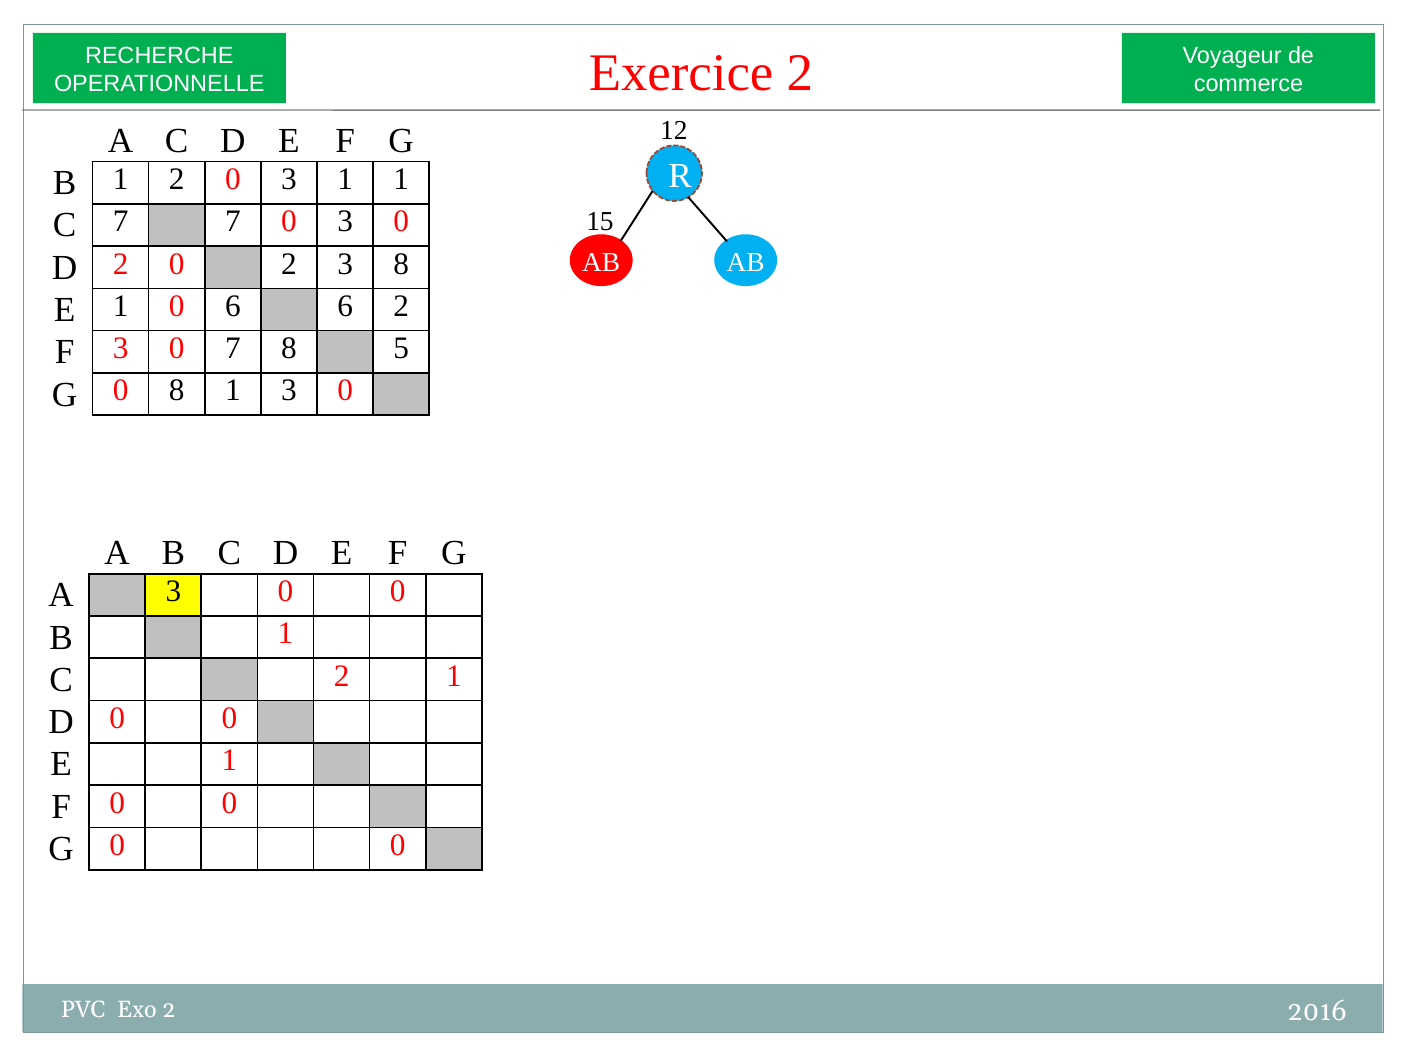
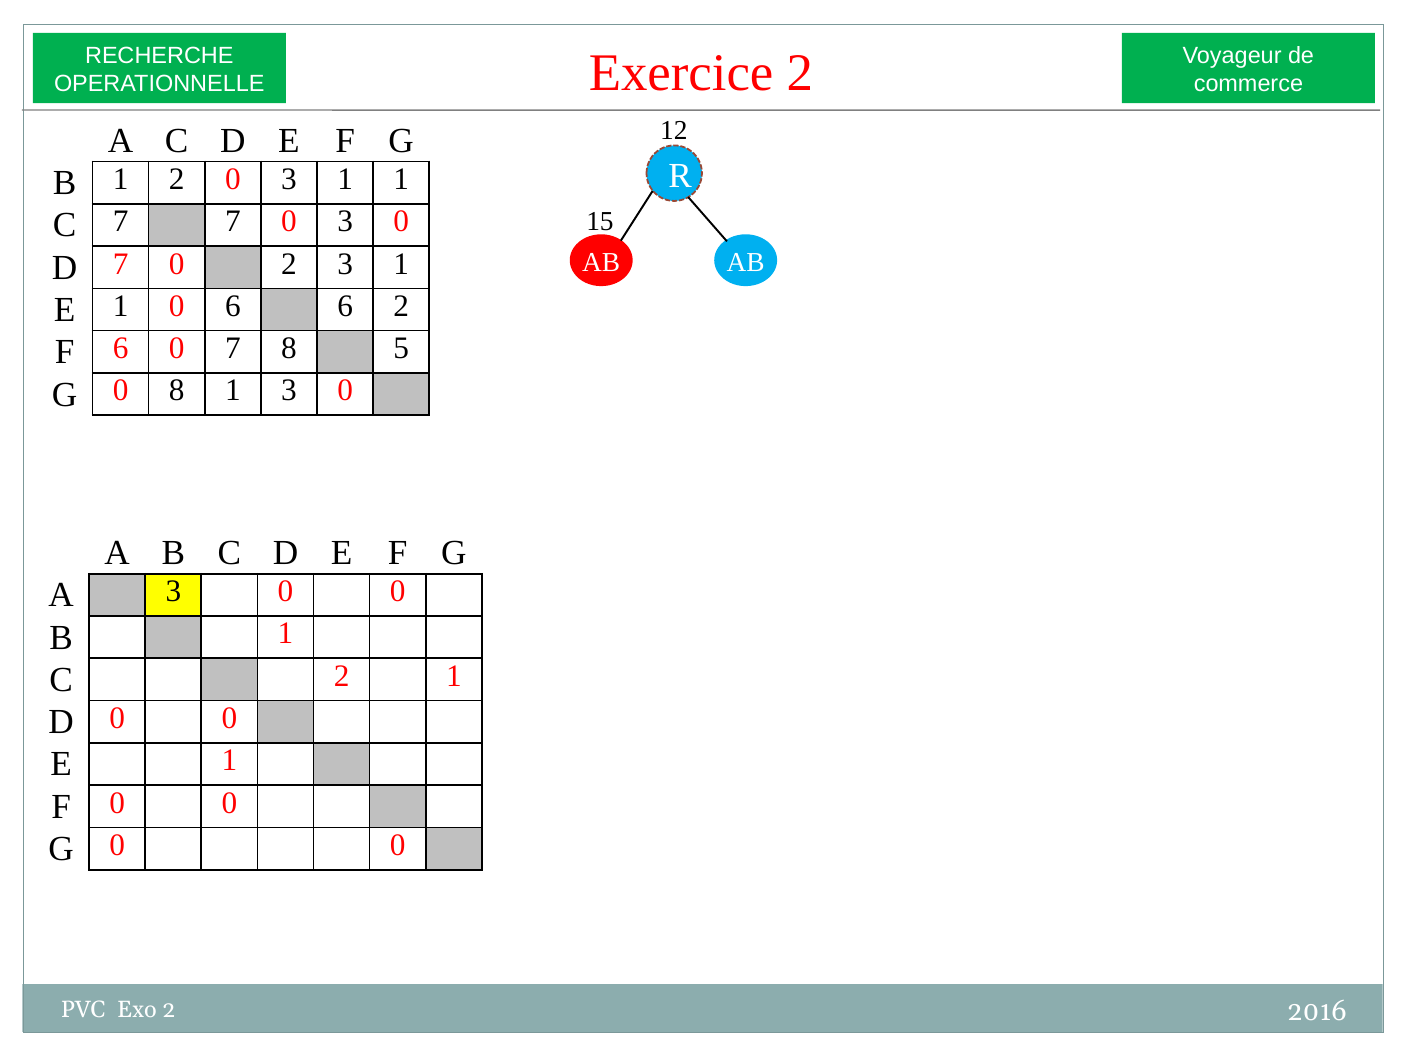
D 2: 2 -> 7 (121, 264)
2 3 8: 8 -> 1 (401, 264)
F 3: 3 -> 6 (121, 348)
